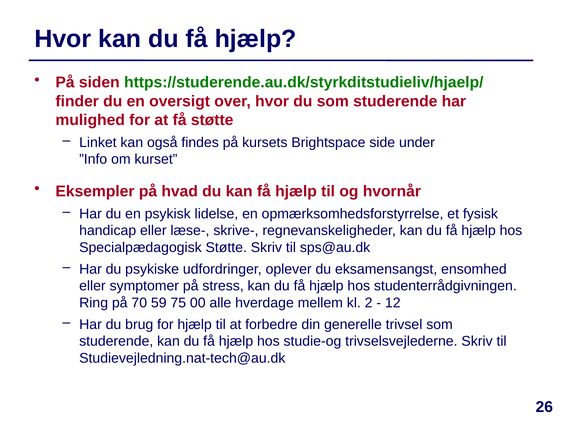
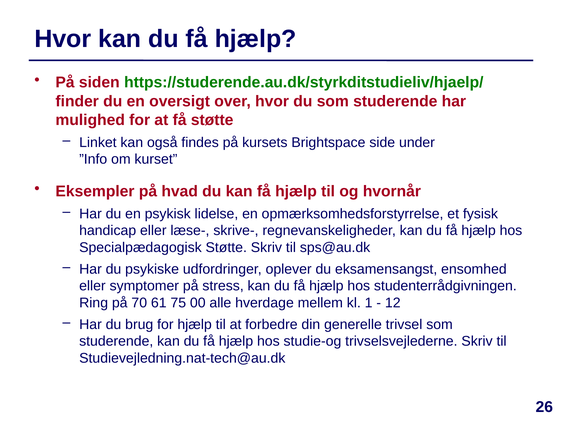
59: 59 -> 61 (159, 302)
2: 2 -> 1 (369, 302)
